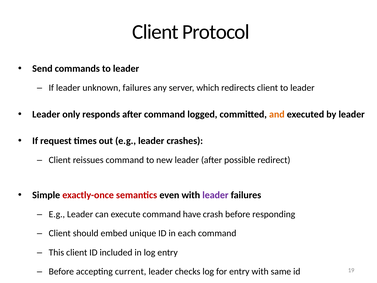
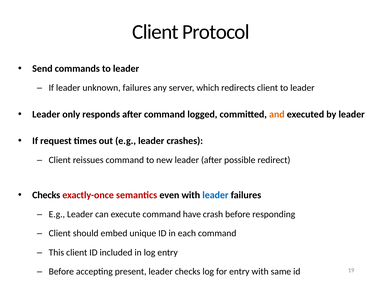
Simple: Simple -> Checks (46, 195)
leader colour: purple -> blue (215, 195)
current: current -> present (131, 271)
